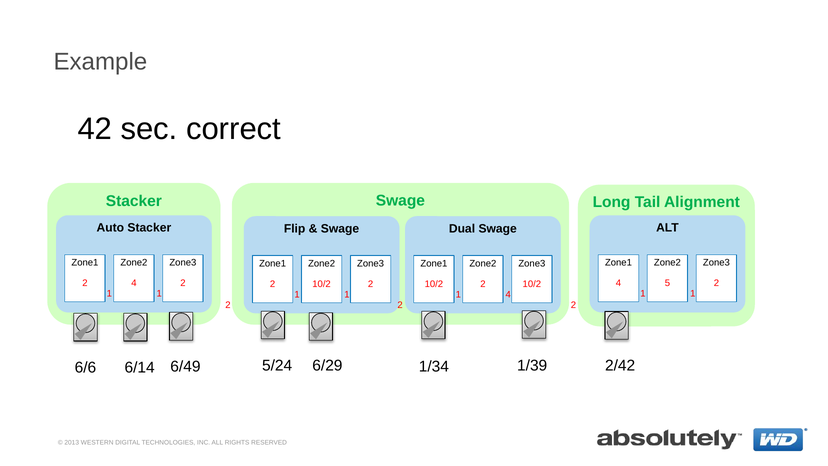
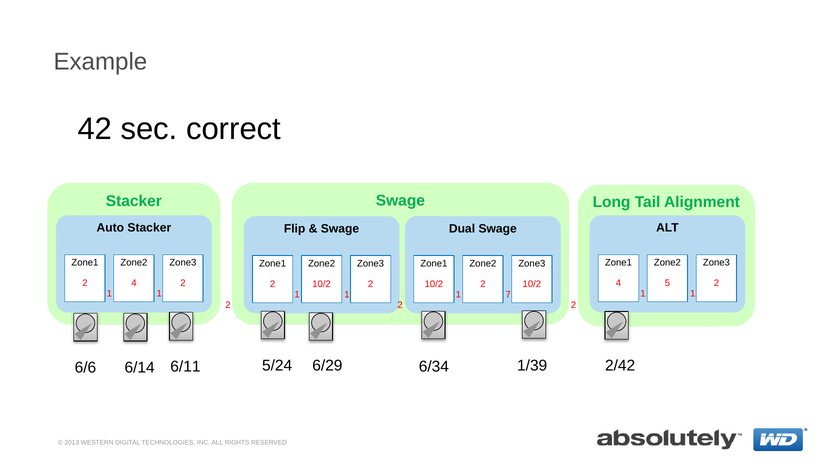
1 4: 4 -> 7 (508, 294)
6/49: 6/49 -> 6/11 (185, 367)
1/34: 1/34 -> 6/34 (434, 367)
